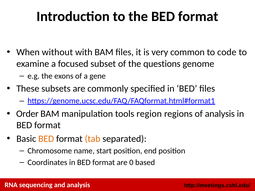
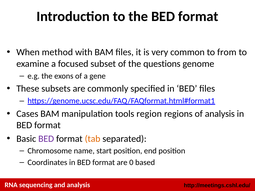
without: without -> method (57, 52)
code: code -> from (227, 52)
Order: Order -> Cases (27, 114)
BED colour: orange -> purple (46, 139)
